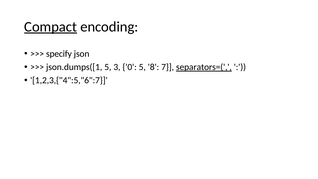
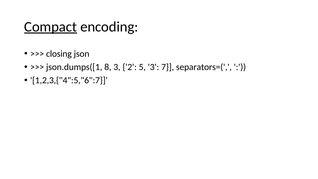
specify: specify -> closing (59, 54)
json.dumps([1 5: 5 -> 8 (108, 67)
0: 0 -> 2 (130, 67)
5 8: 8 -> 3 (154, 67)
separators=( underline: present -> none (204, 67)
